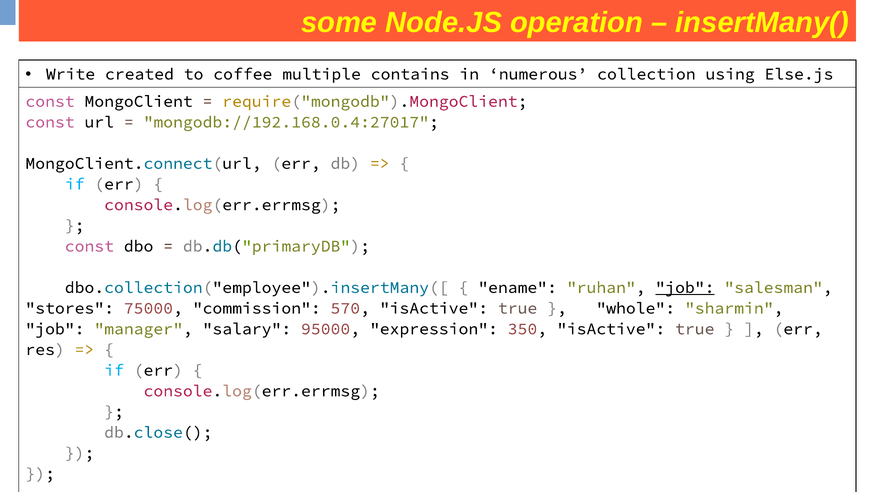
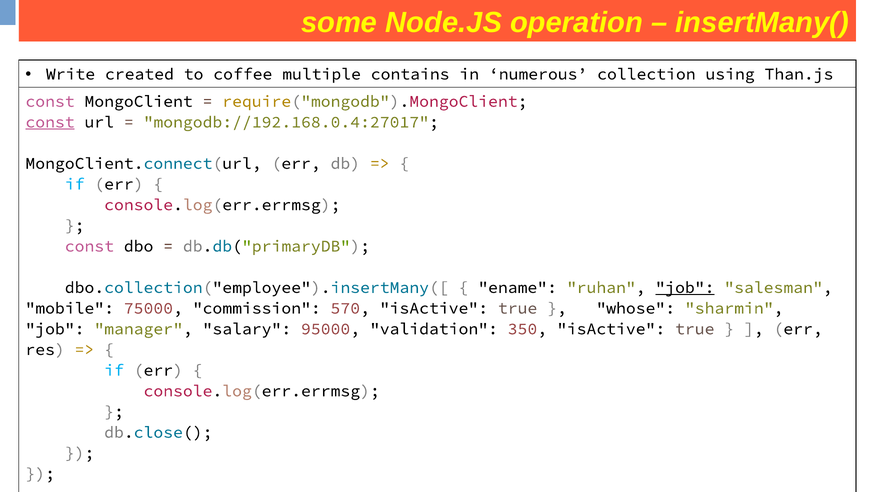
Else.js: Else.js -> Than.js (799, 74)
const underline: none -> present (50, 122)
stores: stores -> mobile (70, 308)
whole: whole -> whose (636, 308)
expression: expression -> validation (434, 329)
